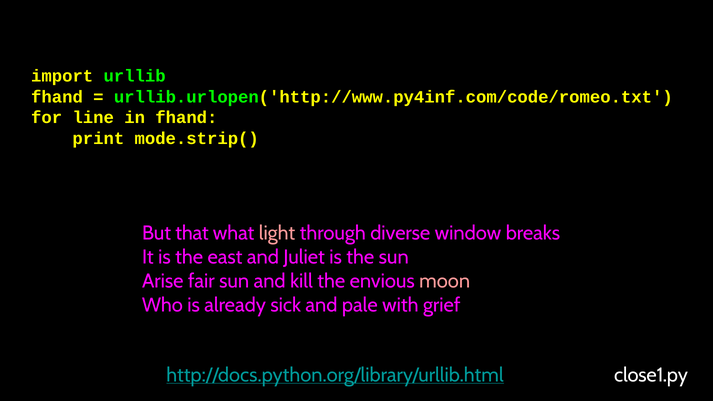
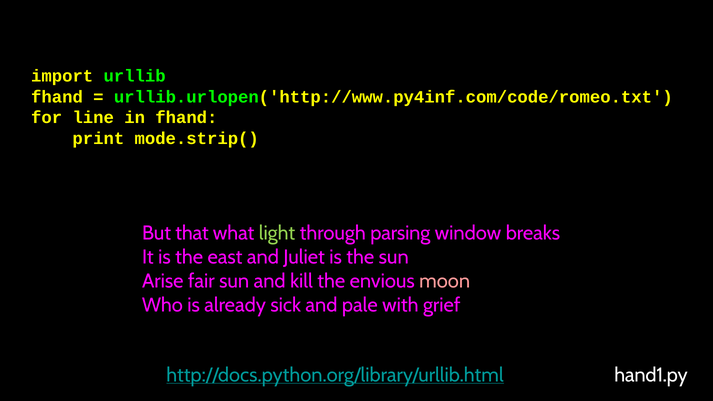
light colour: pink -> light green (277, 233)
diverse: diverse -> parsing (400, 233)
close1.py: close1.py -> hand1.py (651, 375)
